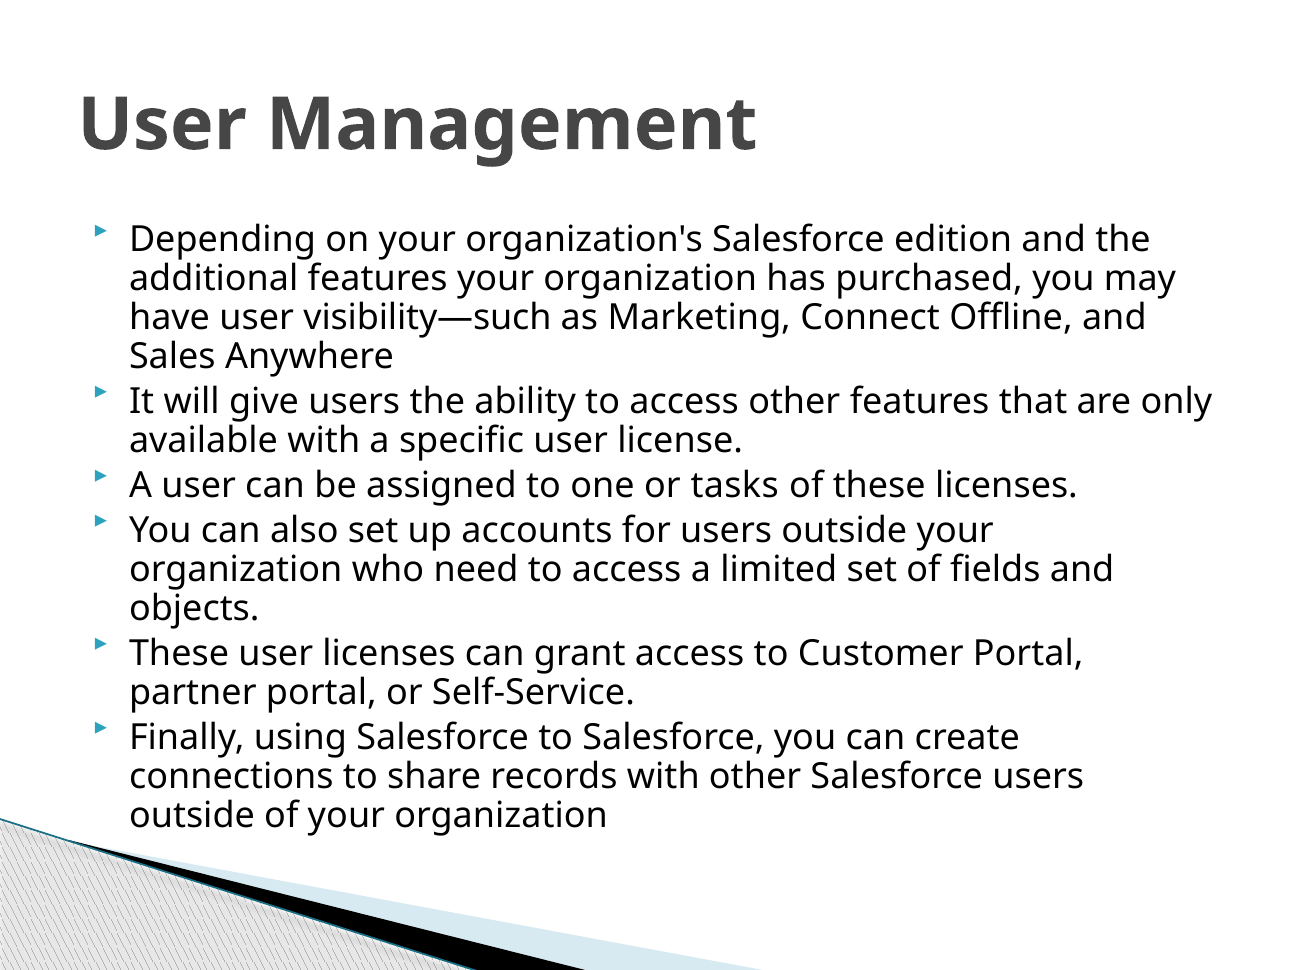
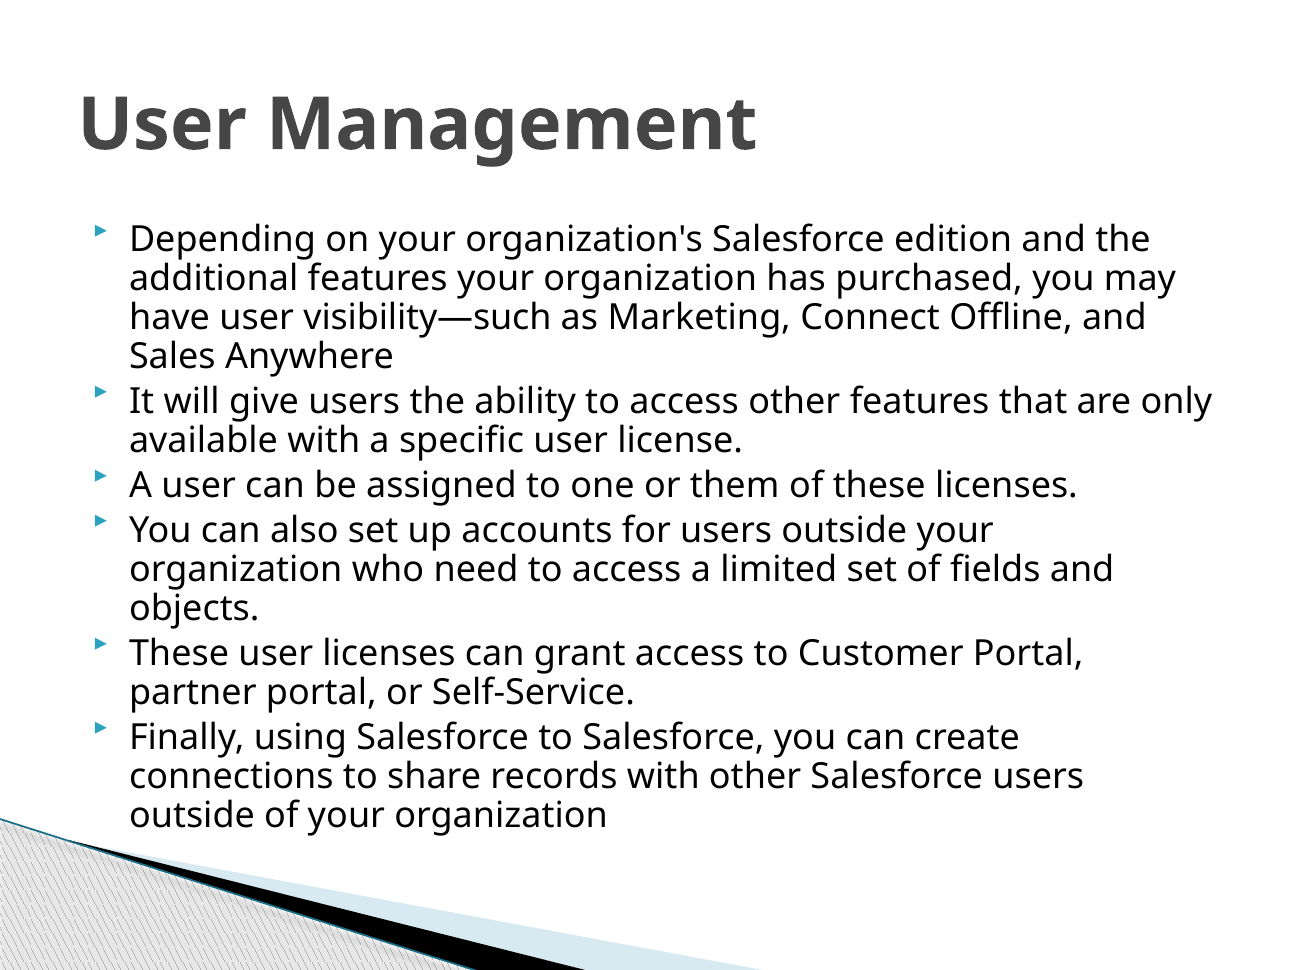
tasks: tasks -> them (735, 485)
